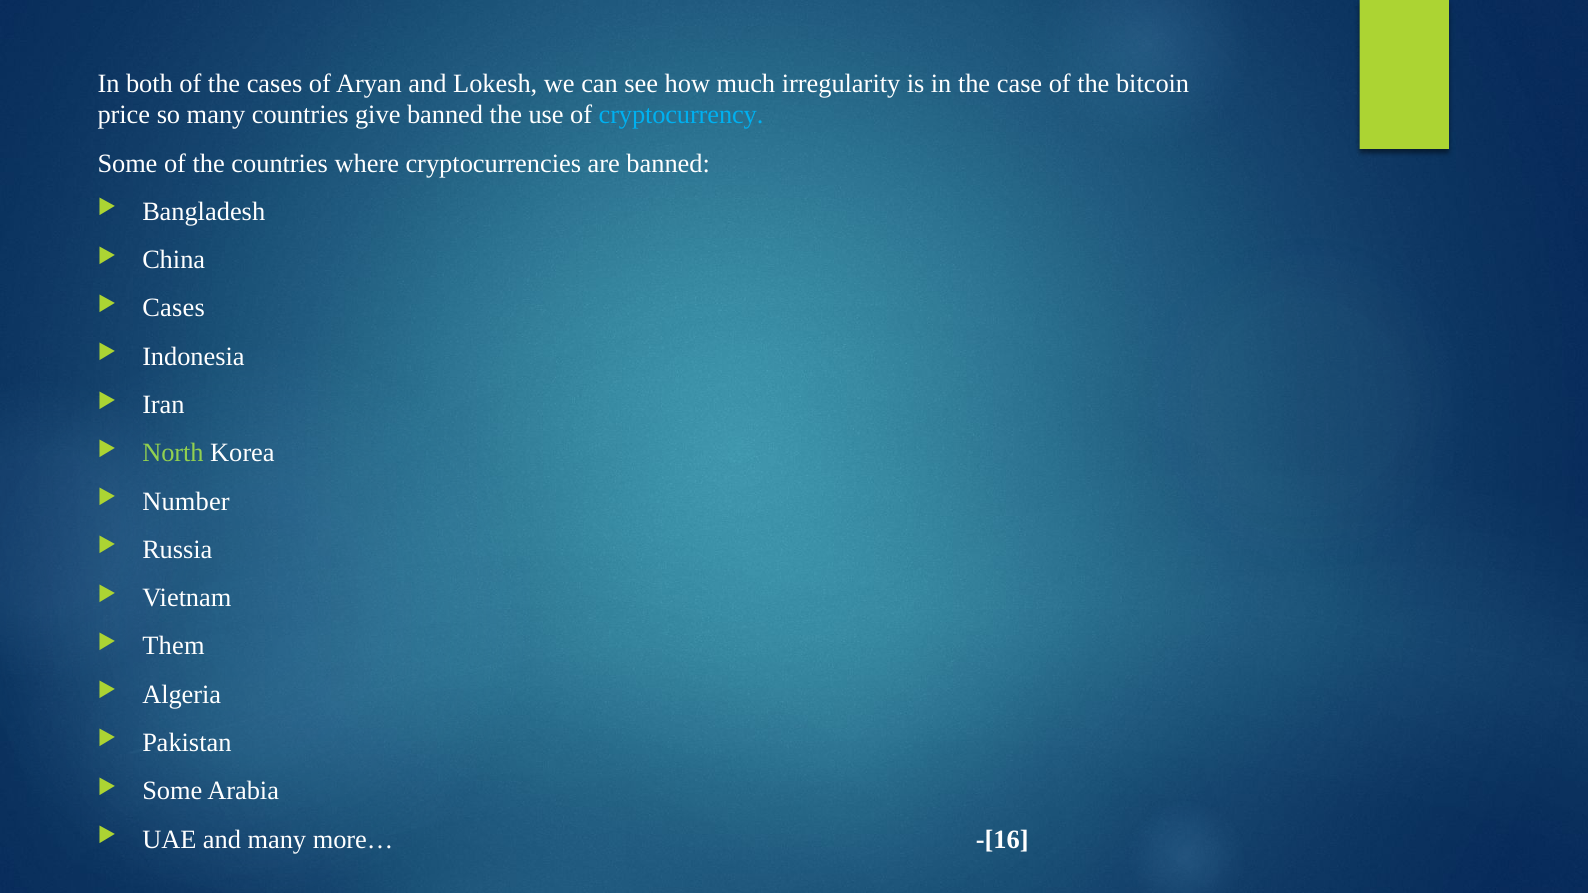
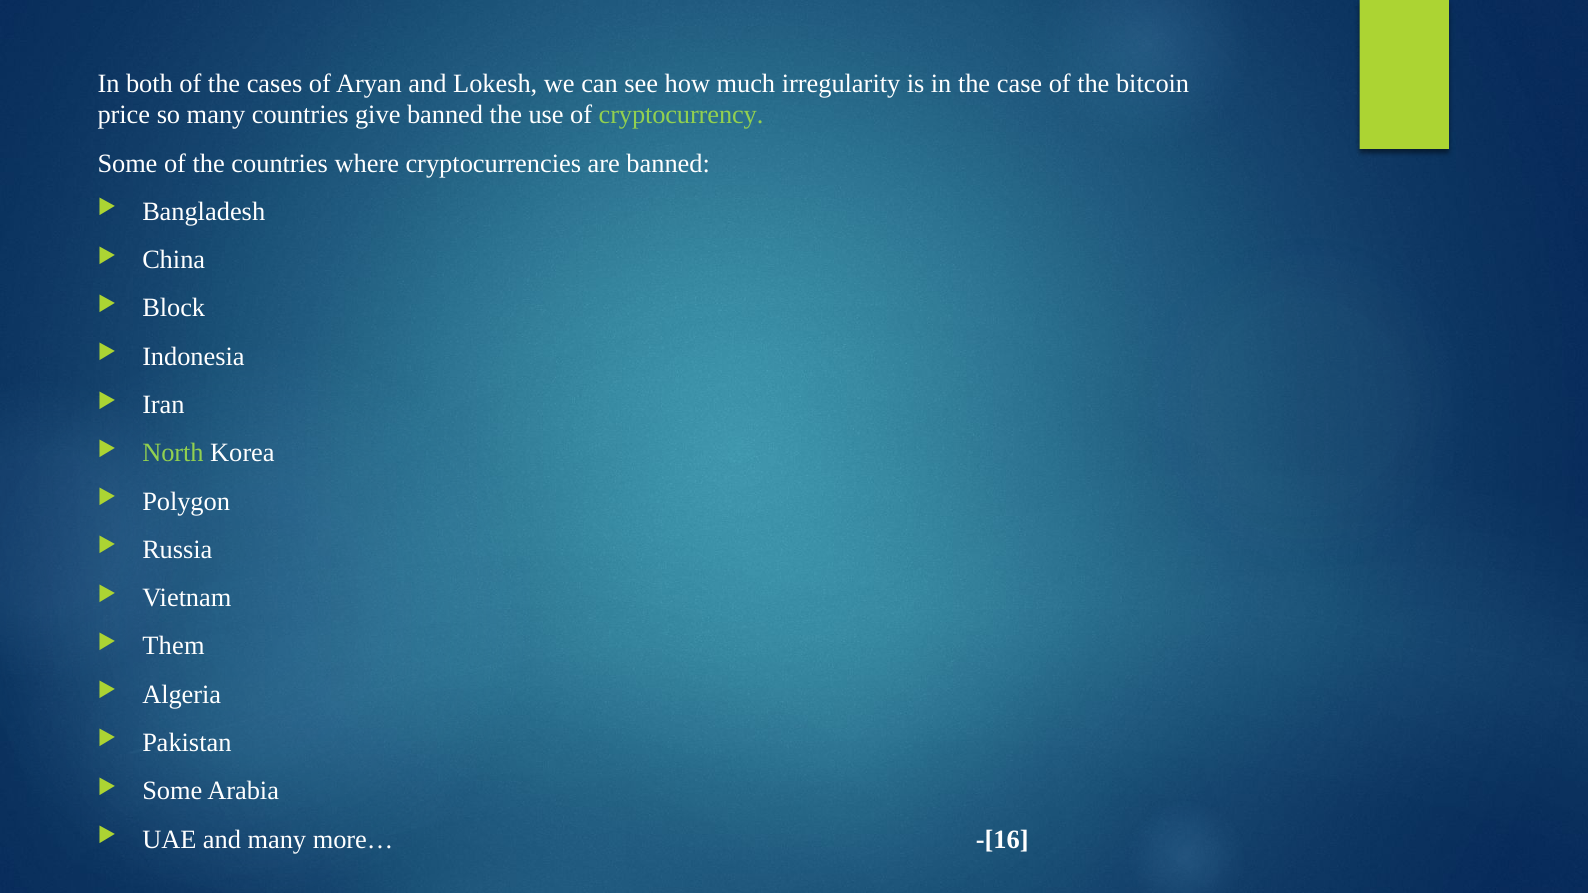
cryptocurrency colour: light blue -> light green (681, 115)
Cases: Cases -> Block (174, 308)
Number: Number -> Polygon (186, 502)
